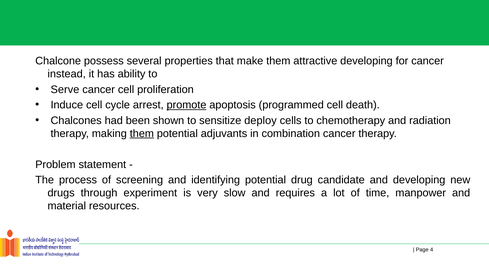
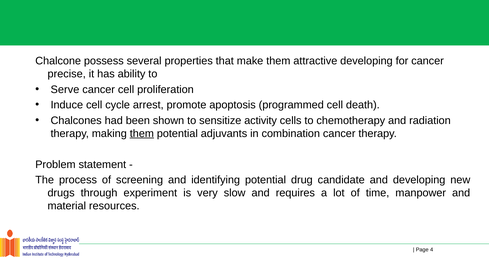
instead: instead -> precise (67, 74)
promote underline: present -> none (186, 105)
deploy: deploy -> activity (261, 120)
